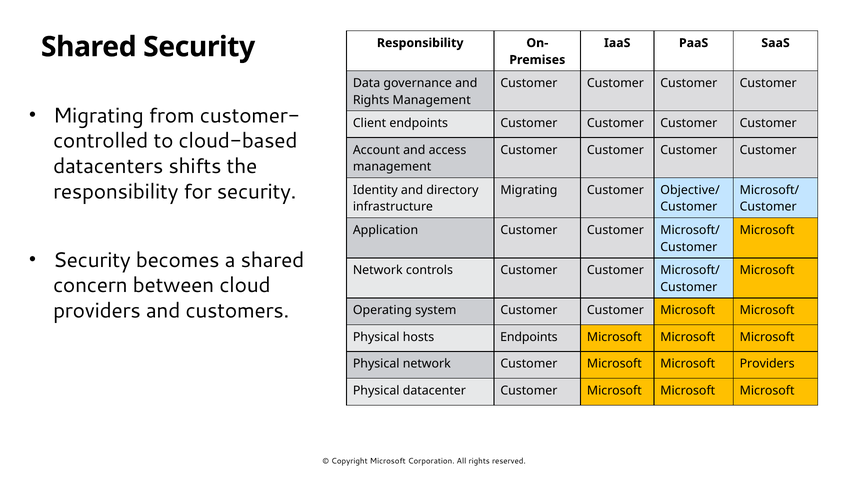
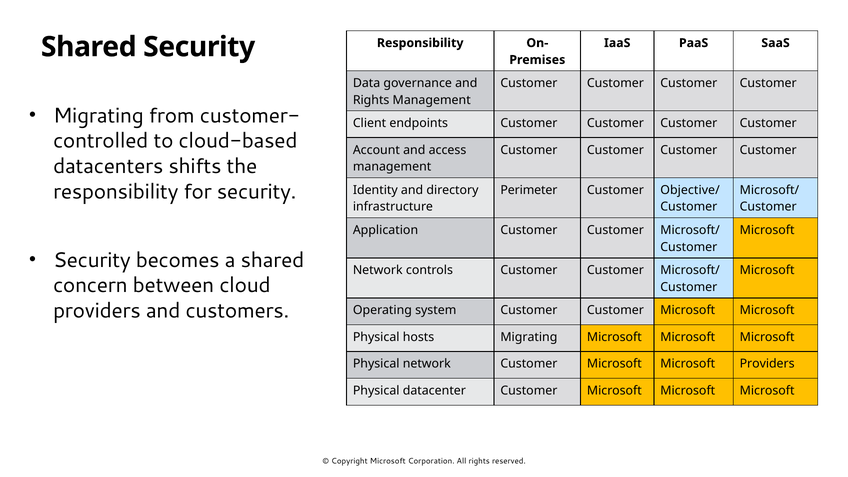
Migrating: Migrating -> Perimeter (529, 190)
hosts Endpoints: Endpoints -> Migrating (529, 337)
